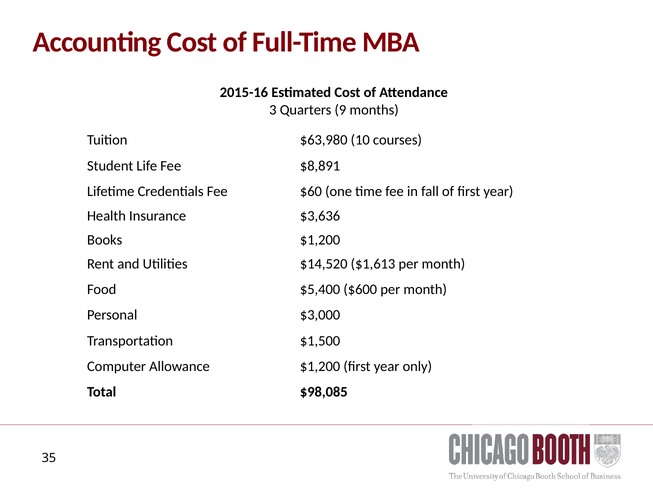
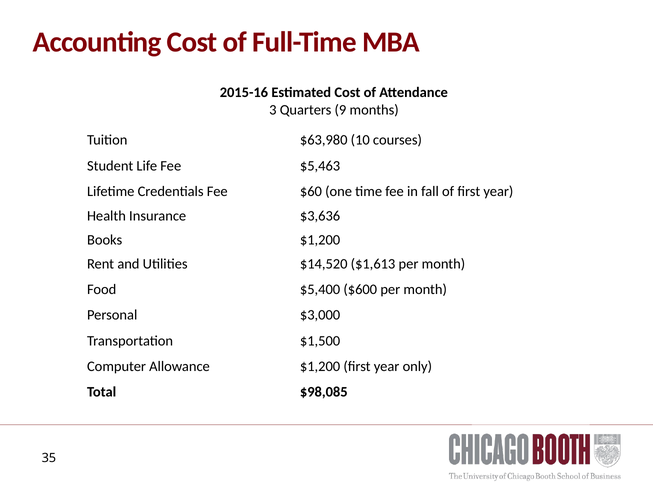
$8,891: $8,891 -> $5,463 (320, 166)
